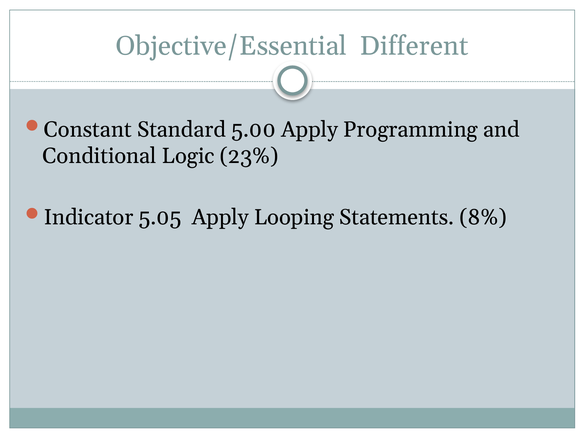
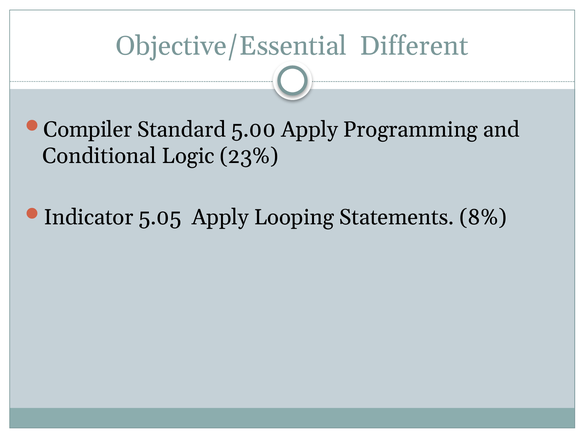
Constant: Constant -> Compiler (88, 130)
